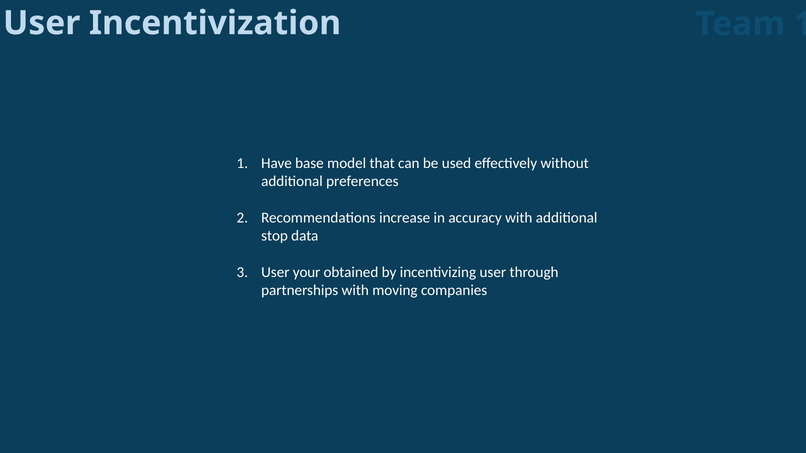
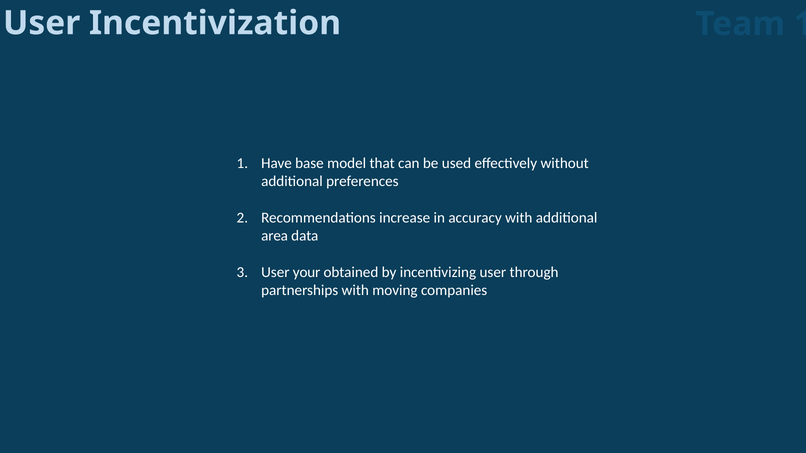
stop: stop -> area (275, 236)
